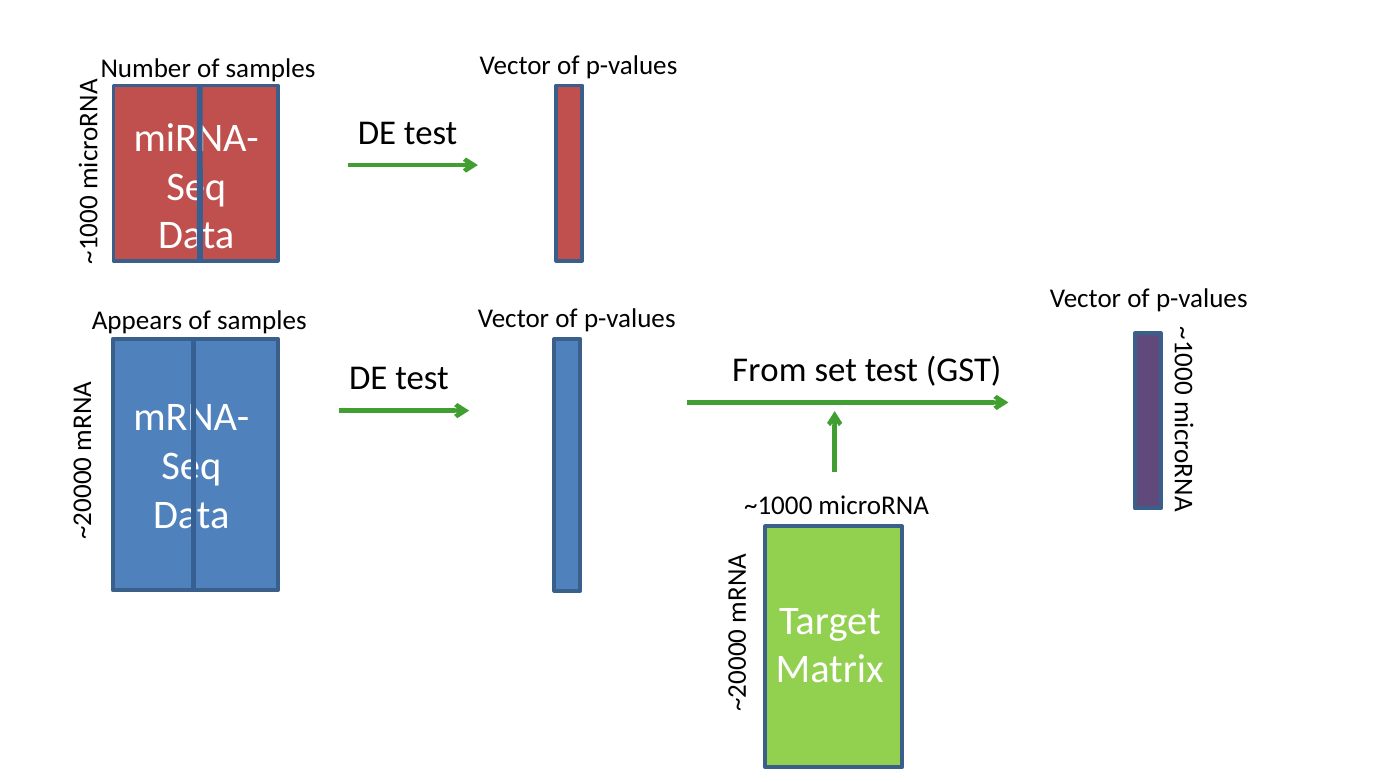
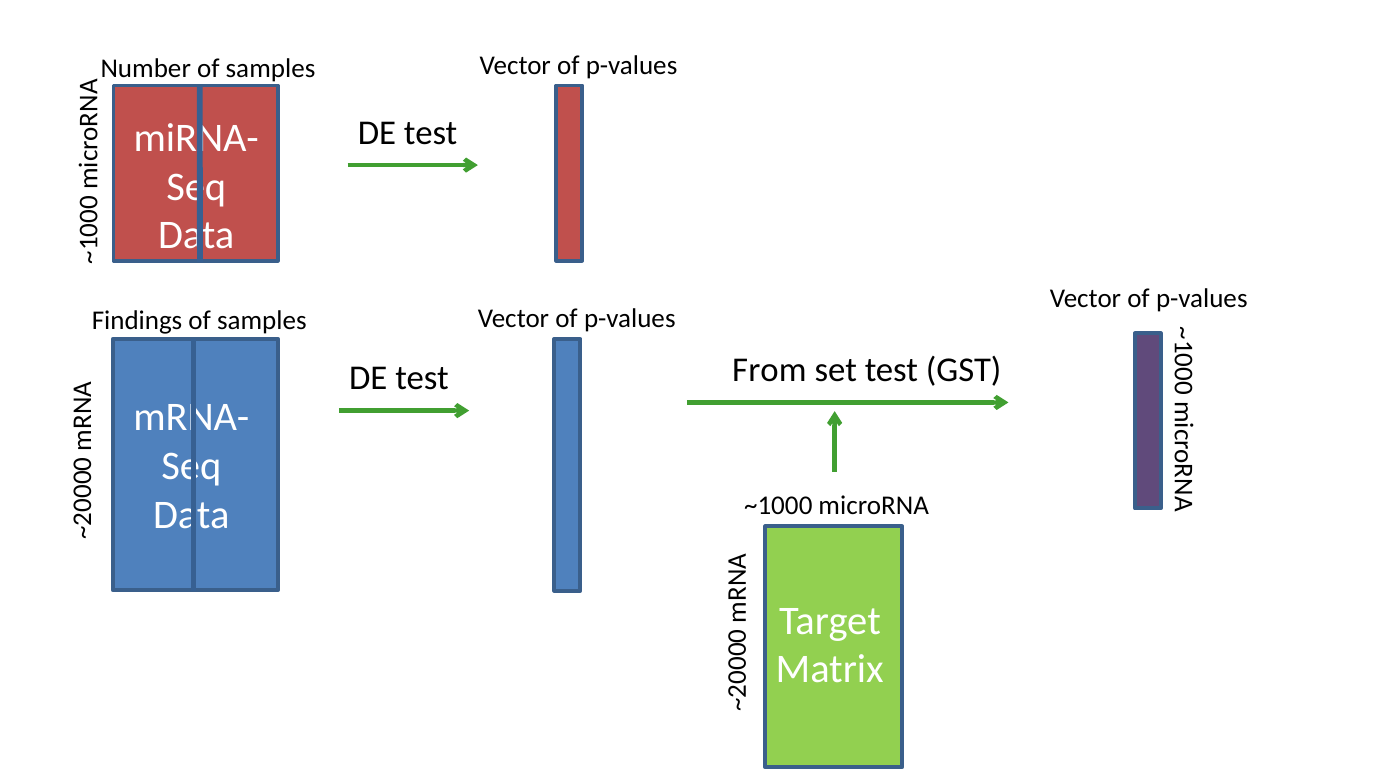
Appears: Appears -> Findings (137, 320)
